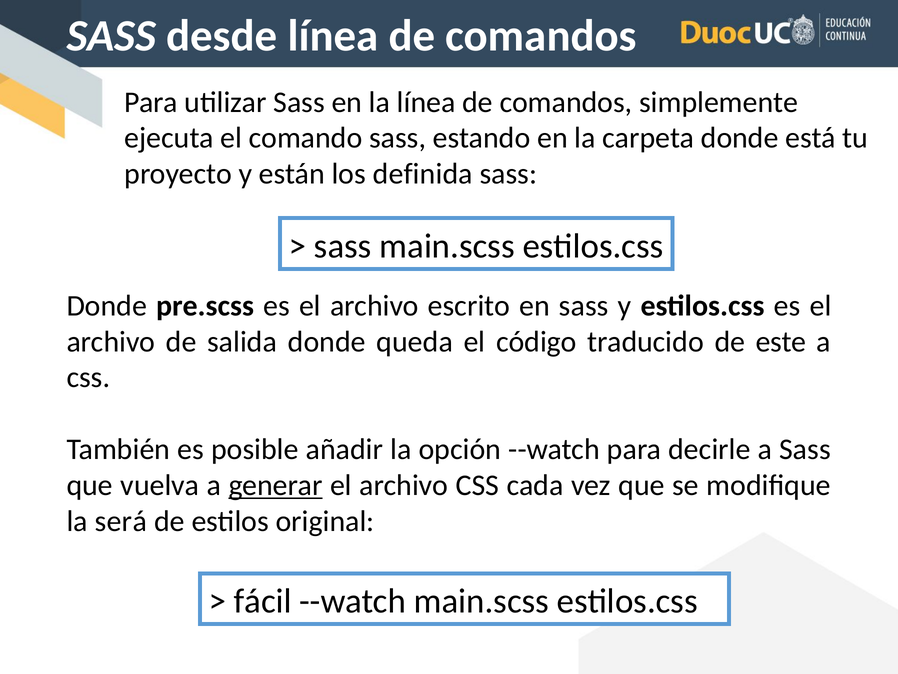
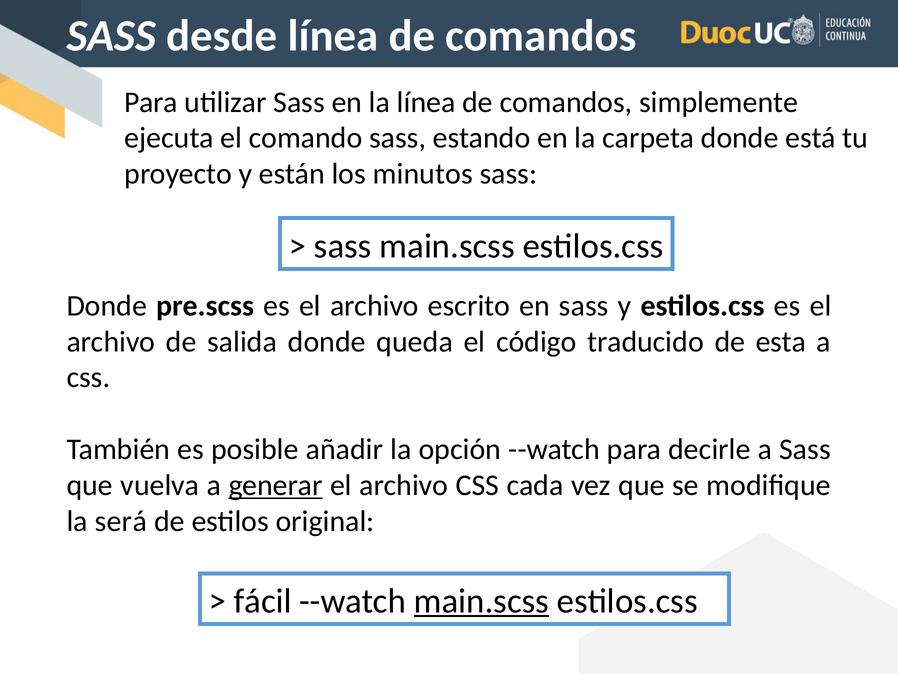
definida: definida -> minutos (423, 174)
este: este -> esta (781, 341)
main.scss underline: none -> present (481, 601)
